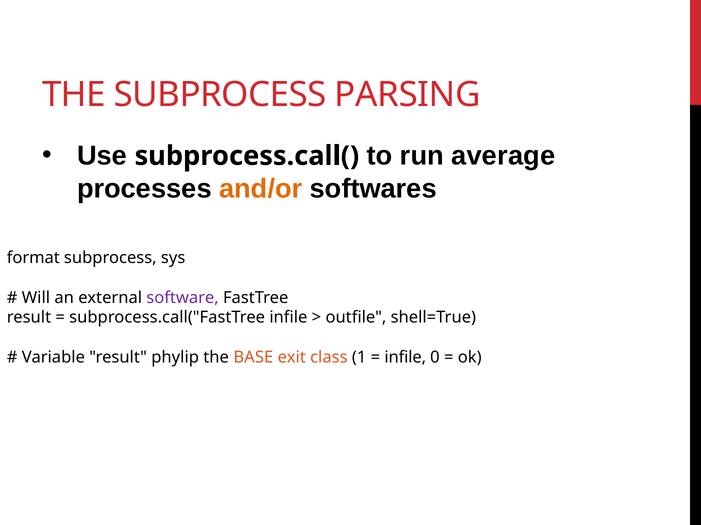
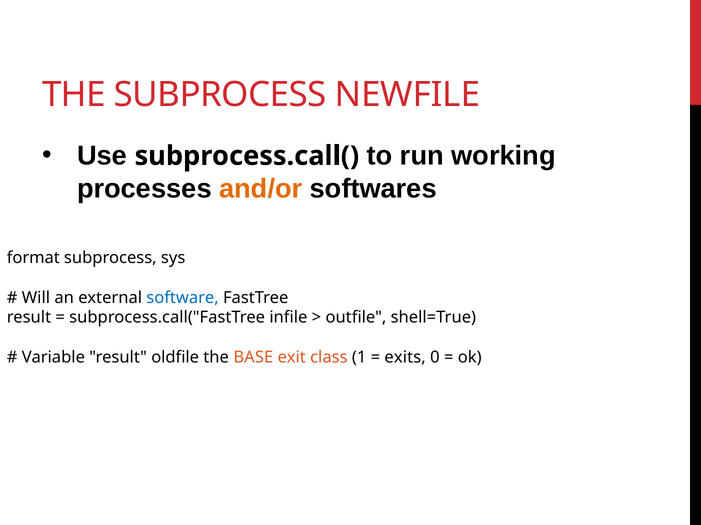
PARSING: PARSING -> NEWFILE (407, 95)
average: average -> working (503, 156)
software colour: purple -> blue (183, 298)
phylip: phylip -> oldfile (175, 358)
infile: infile -> exits (405, 358)
